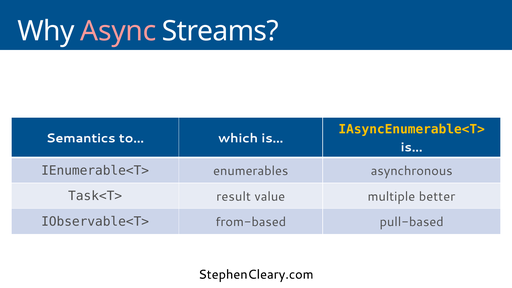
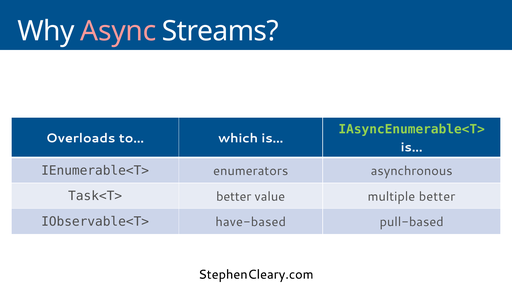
IAsyncEnumerable<T> colour: yellow -> light green (412, 129)
Semantics: Semantics -> Overloads (81, 138)
enumerables: enumerables -> enumerators (251, 171)
Task<T> result: result -> better (234, 197)
from-based: from-based -> have-based (251, 222)
